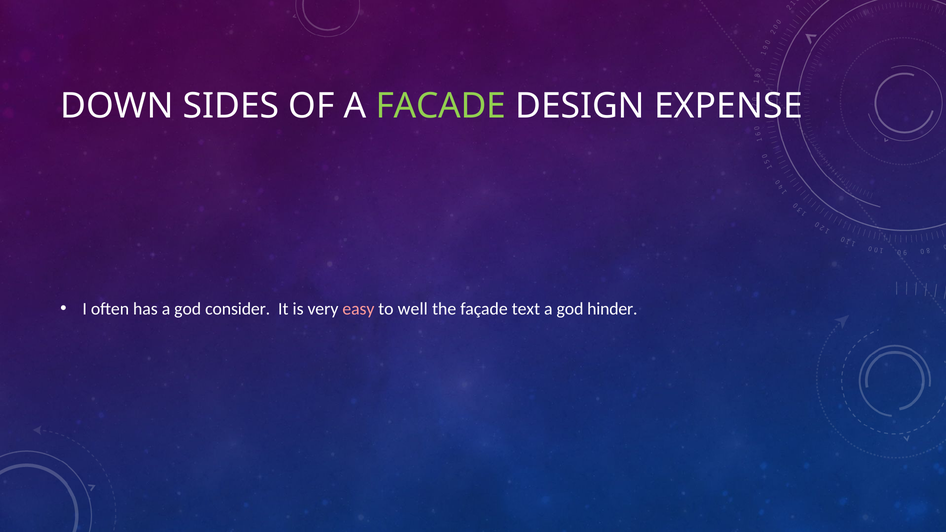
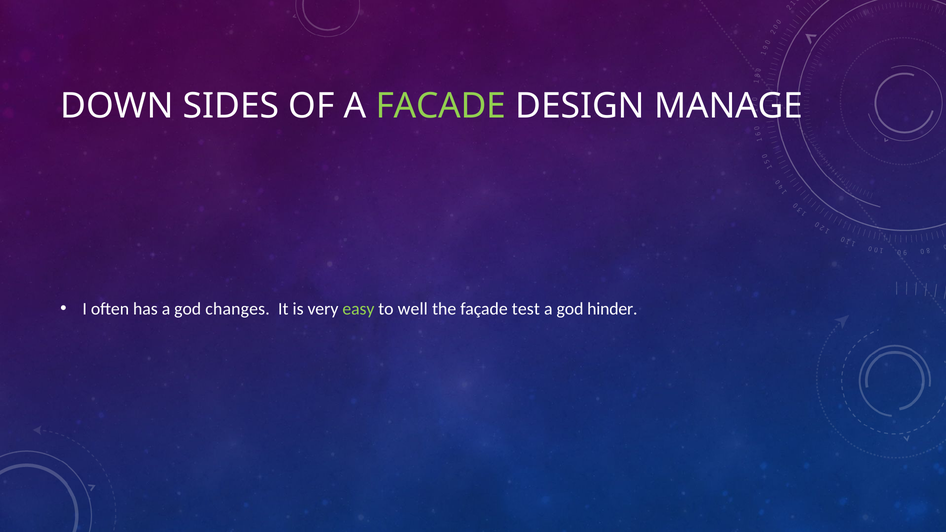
EXPENSE: EXPENSE -> MANAGE (729, 106)
consider: consider -> changes (238, 309)
easy colour: pink -> light green (358, 309)
text: text -> test (526, 309)
